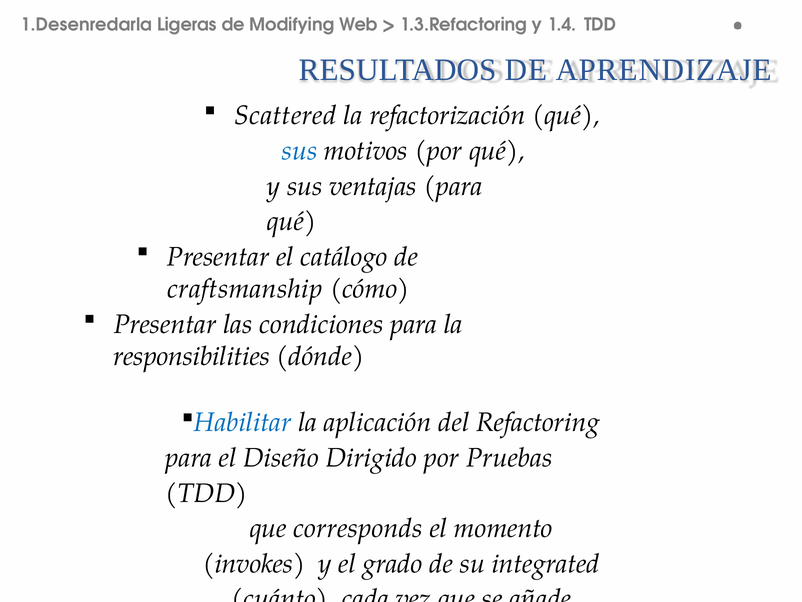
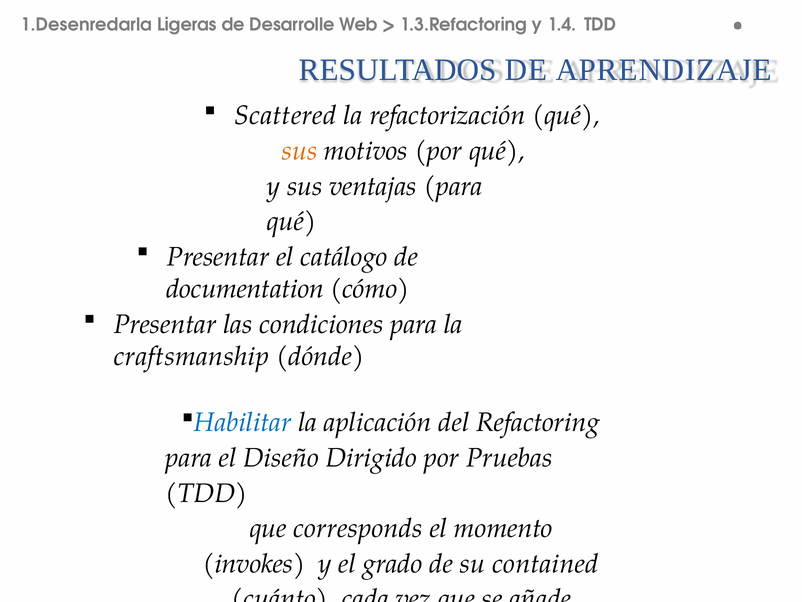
Modifying: Modifying -> Desarrolle (292, 25)
sus colour: blue -> orange (300, 151)
craftsmanship: craftsmanship -> documentation (245, 289)
responsibilities: responsibilities -> craftsmanship (191, 356)
integrated: integrated -> contained (546, 563)
